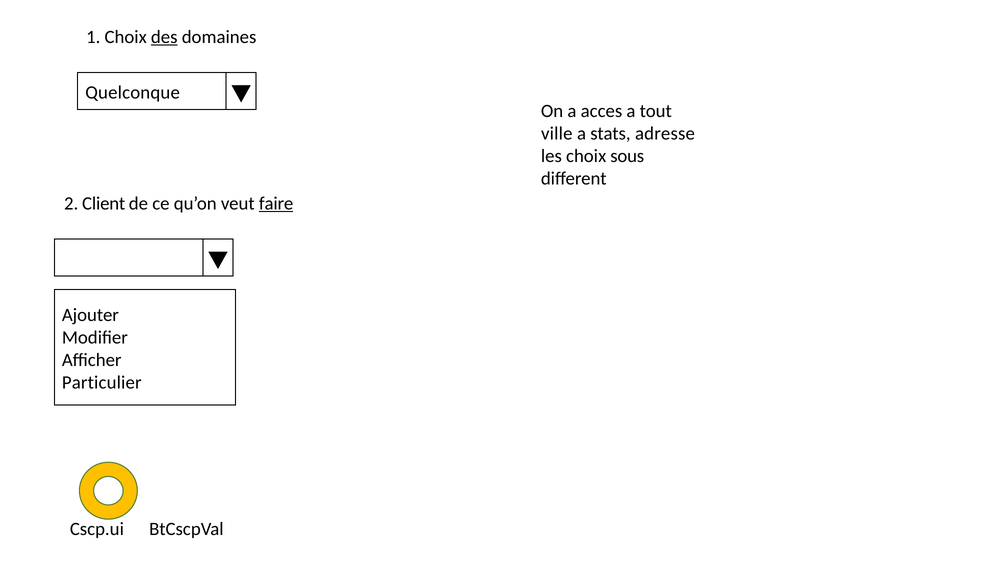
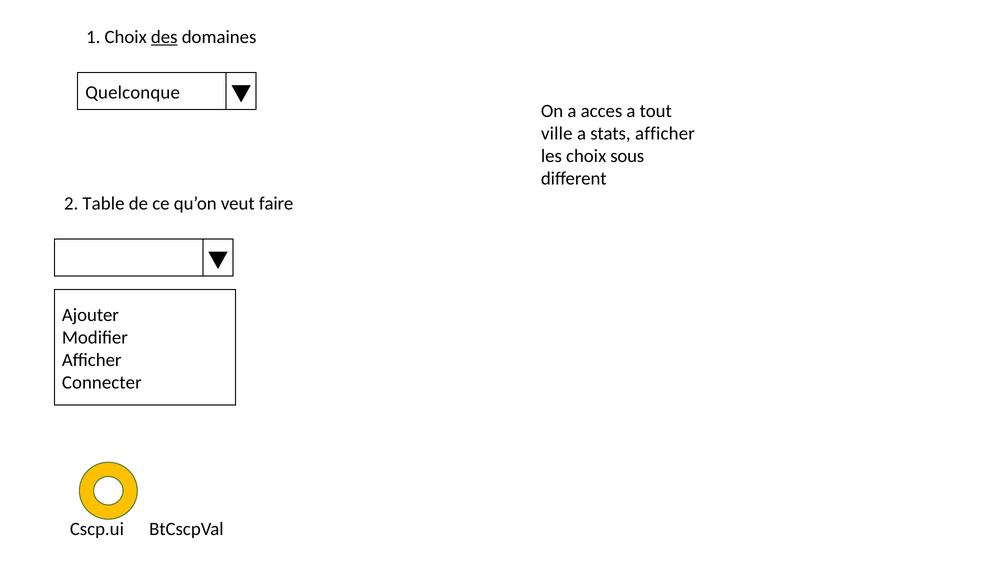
stats adresse: adresse -> afficher (665, 133)
Client: Client -> Table (104, 203)
faire underline: present -> none (276, 203)
Particulier: Particulier -> Connecter (102, 382)
